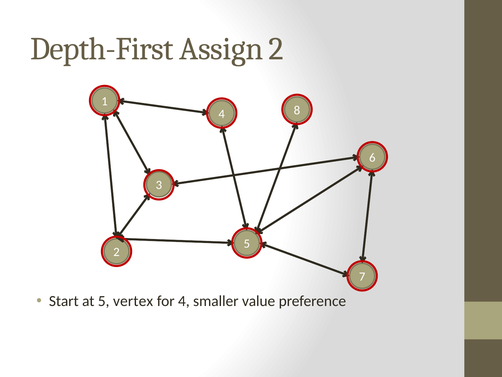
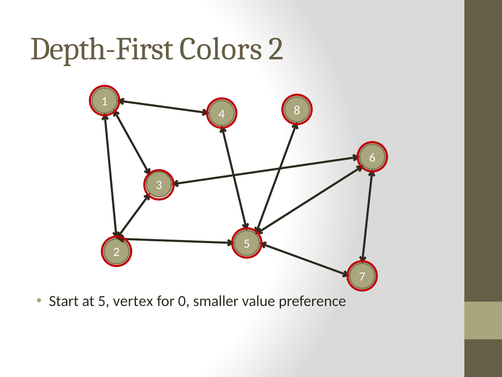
Assign: Assign -> Colors (221, 49)
for 4: 4 -> 0 (184, 301)
